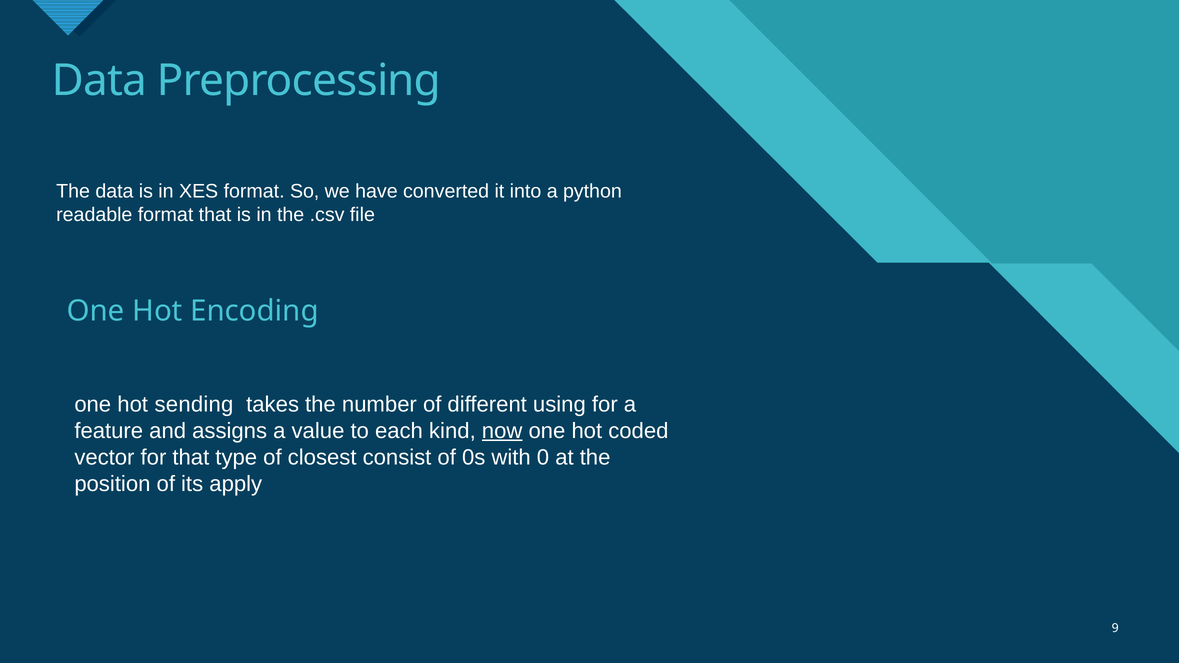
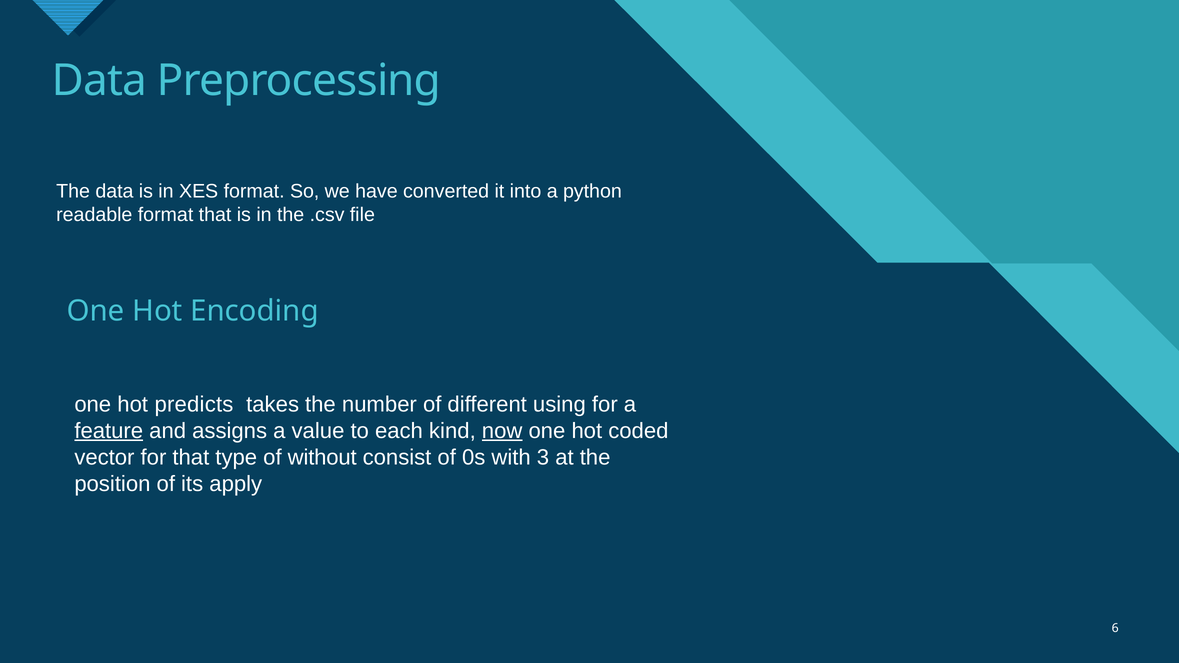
sending: sending -> predicts (194, 404)
feature underline: none -> present (109, 431)
closest: closest -> without (322, 457)
0: 0 -> 3 (543, 457)
9: 9 -> 6 (1115, 628)
